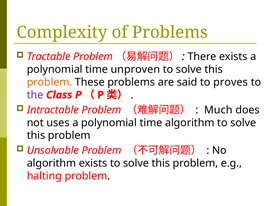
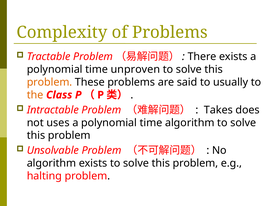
proves: proves -> usually (231, 82)
the colour: purple -> orange (35, 95)
Much: Much -> Takes (218, 110)
